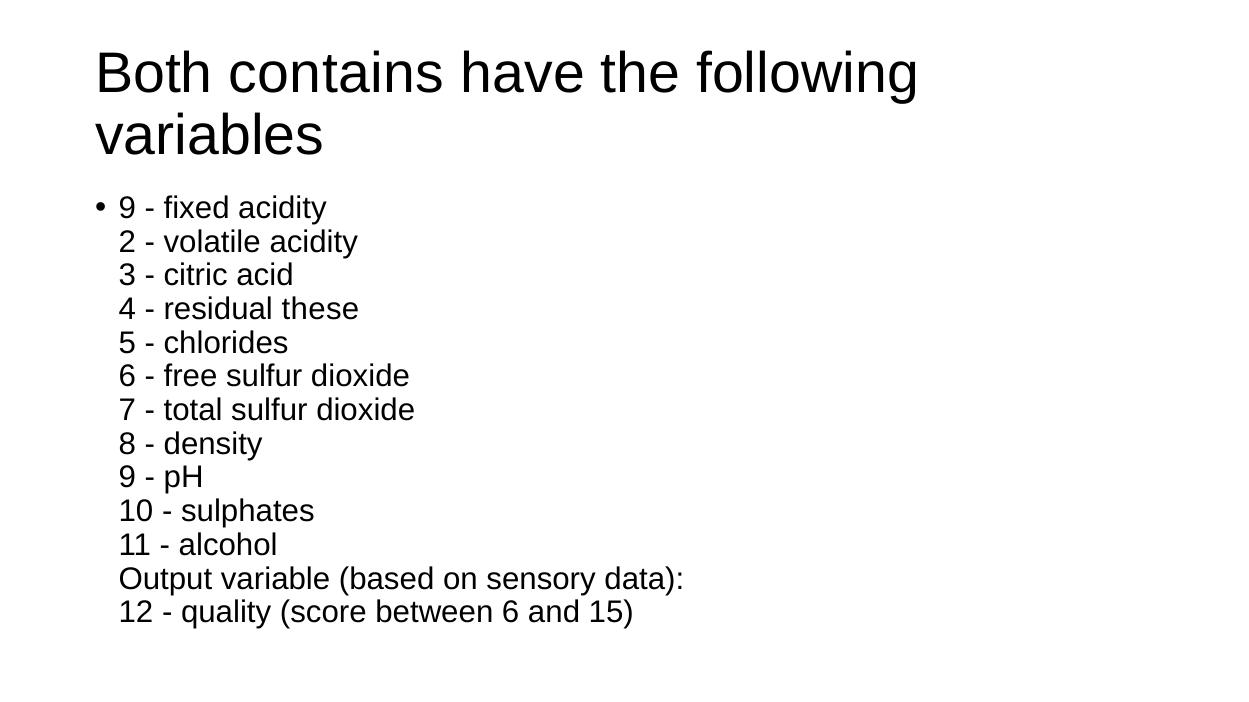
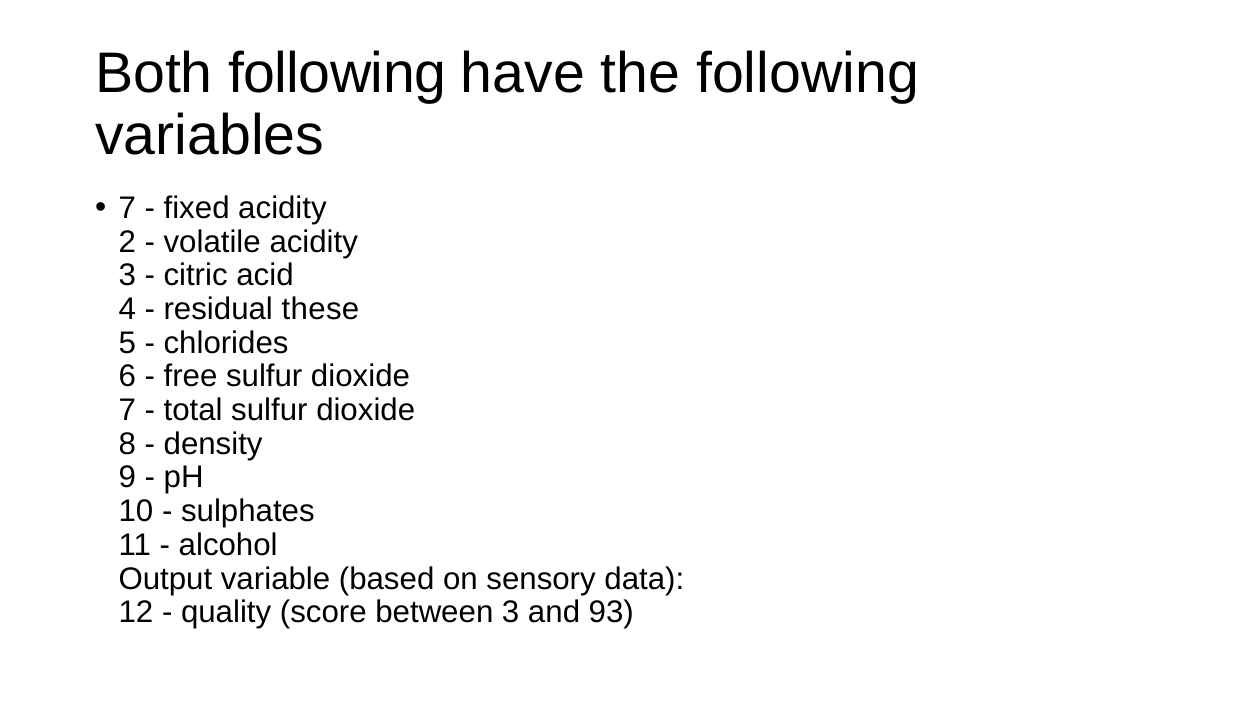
Both contains: contains -> following (337, 74)
9: 9 -> 7 (127, 208)
between 6: 6 -> 3 (511, 613)
15: 15 -> 93 (611, 613)
